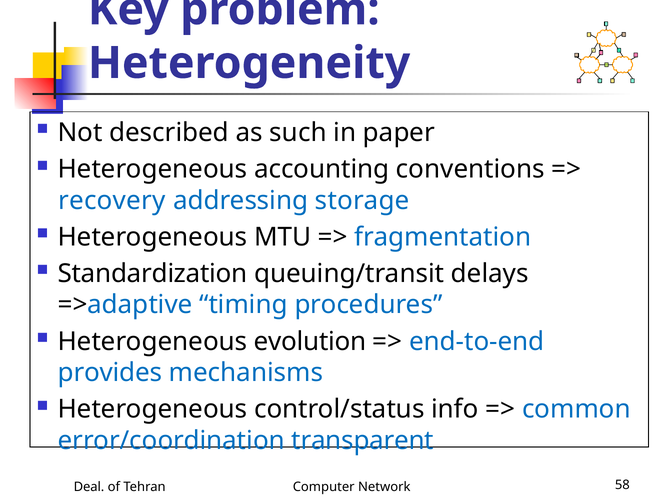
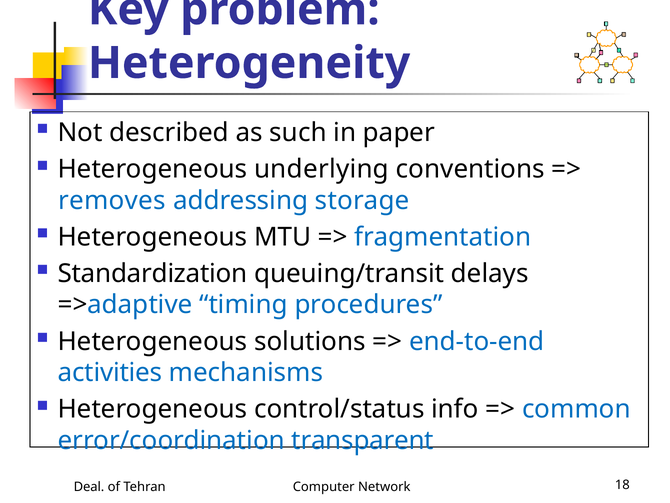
accounting: accounting -> underlying (321, 169)
recovery: recovery -> removes (112, 200)
evolution: evolution -> solutions (310, 341)
provides: provides -> activities (110, 372)
58: 58 -> 18 (622, 485)
